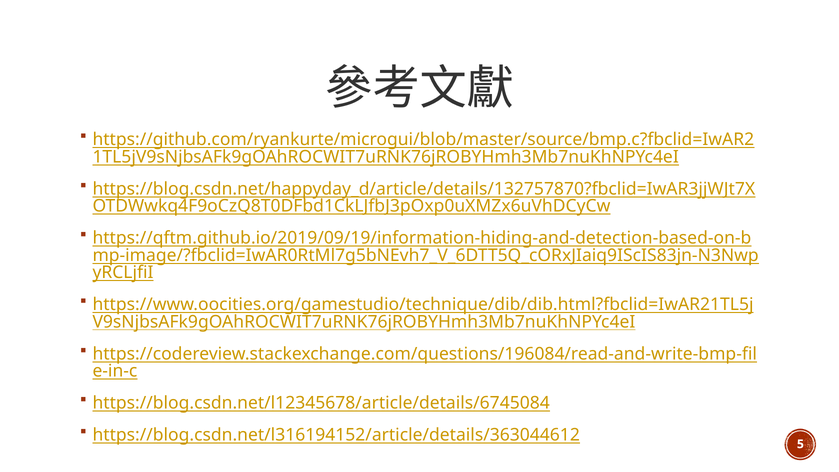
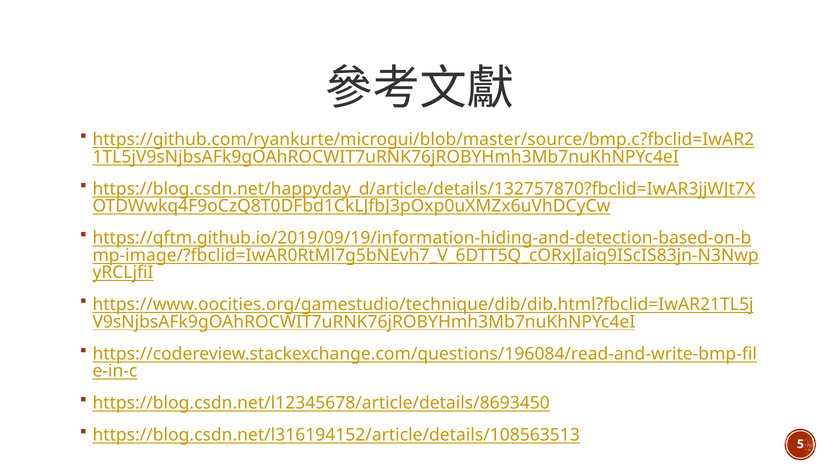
https://blog.csdn.net/l12345678/article/details/6745084: https://blog.csdn.net/l12345678/article/details/6745084 -> https://blog.csdn.net/l12345678/article/details/8693450 (321, 403)
https://blog.csdn.net/l316194152/article/details/363044612: https://blog.csdn.net/l316194152/article/details/363044612 -> https://blog.csdn.net/l316194152/article/details/108563513 (336, 435)
